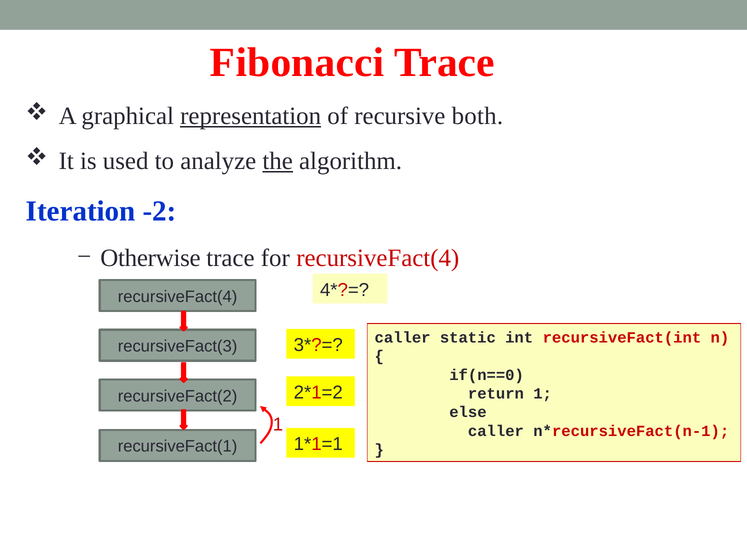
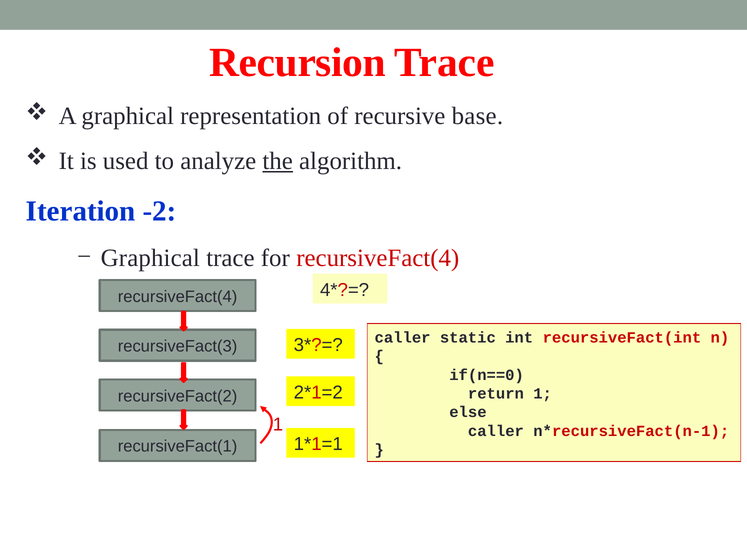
Fibonacci: Fibonacci -> Recursion (298, 63)
representation underline: present -> none (251, 116)
both: both -> base (477, 116)
Otherwise: Otherwise -> Graphical (150, 258)
